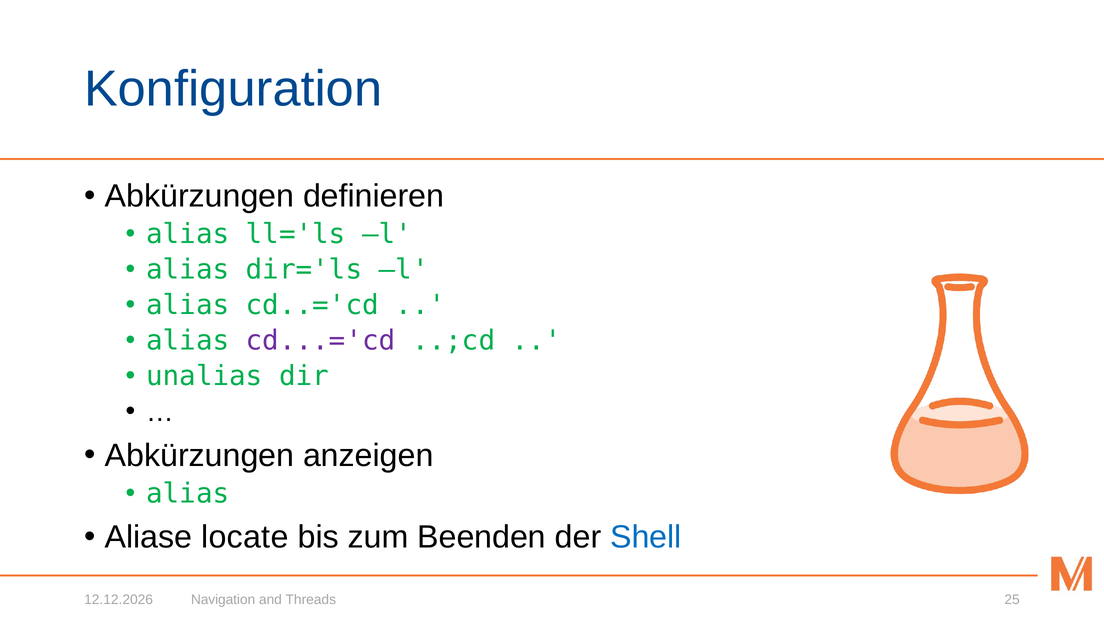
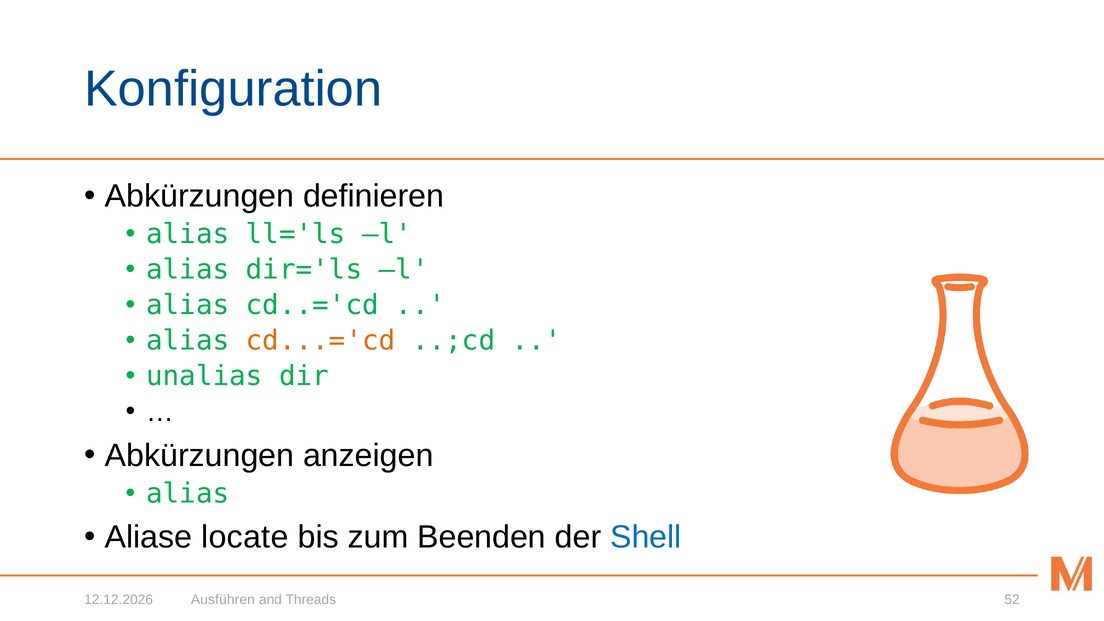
cd...='cd colour: purple -> orange (321, 341)
Navigation: Navigation -> Ausführen (223, 600)
25: 25 -> 52 (1012, 600)
